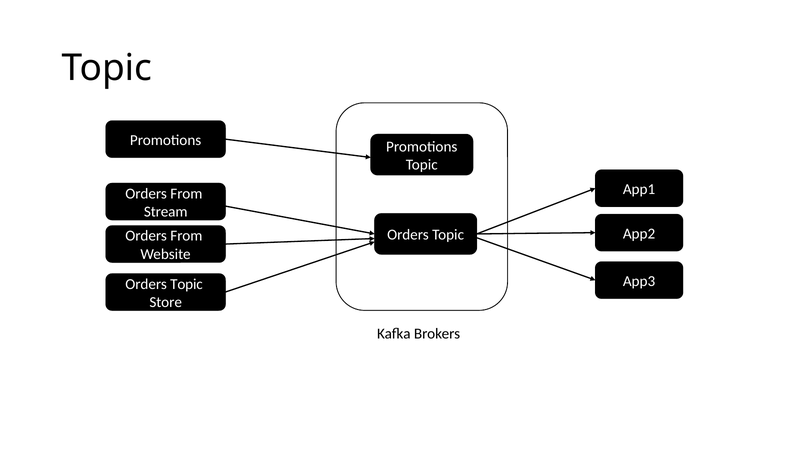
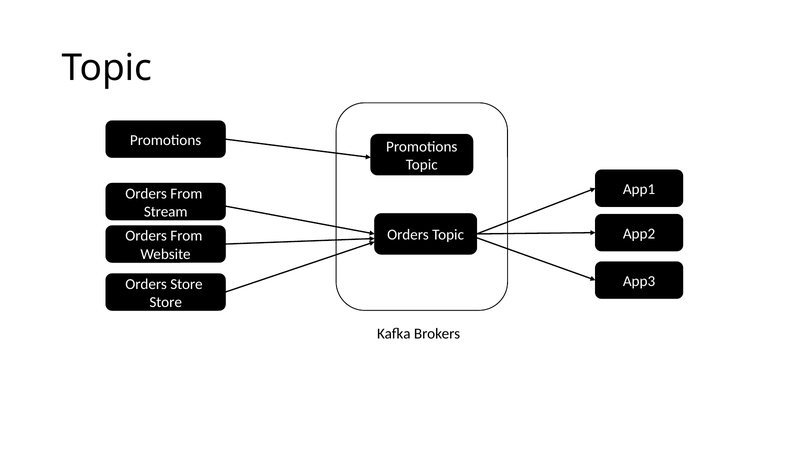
Topic: Topic -> Store (186, 284)
